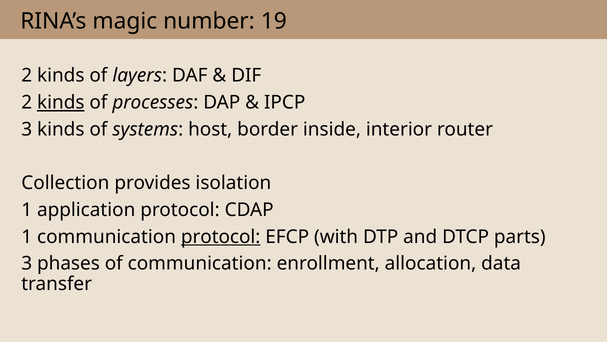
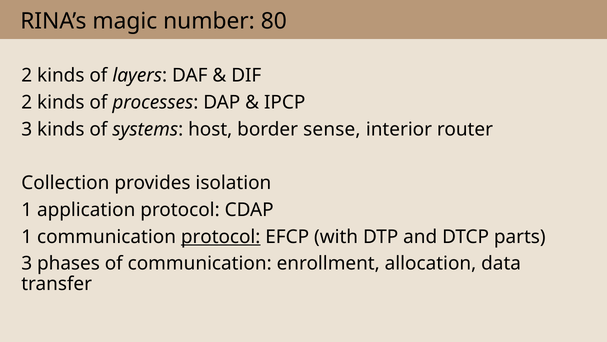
19: 19 -> 80 (274, 21)
kinds underline: present -> none (61, 102)
inside: inside -> sense (332, 129)
